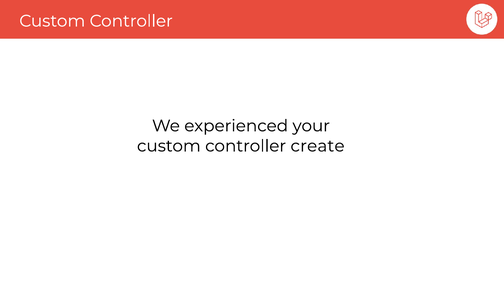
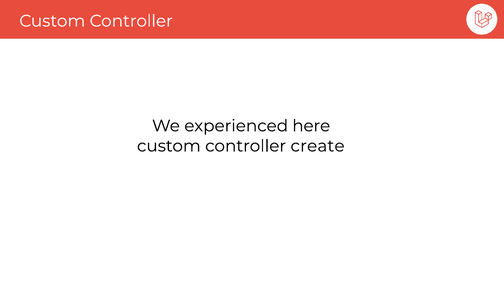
your: your -> here (311, 126)
